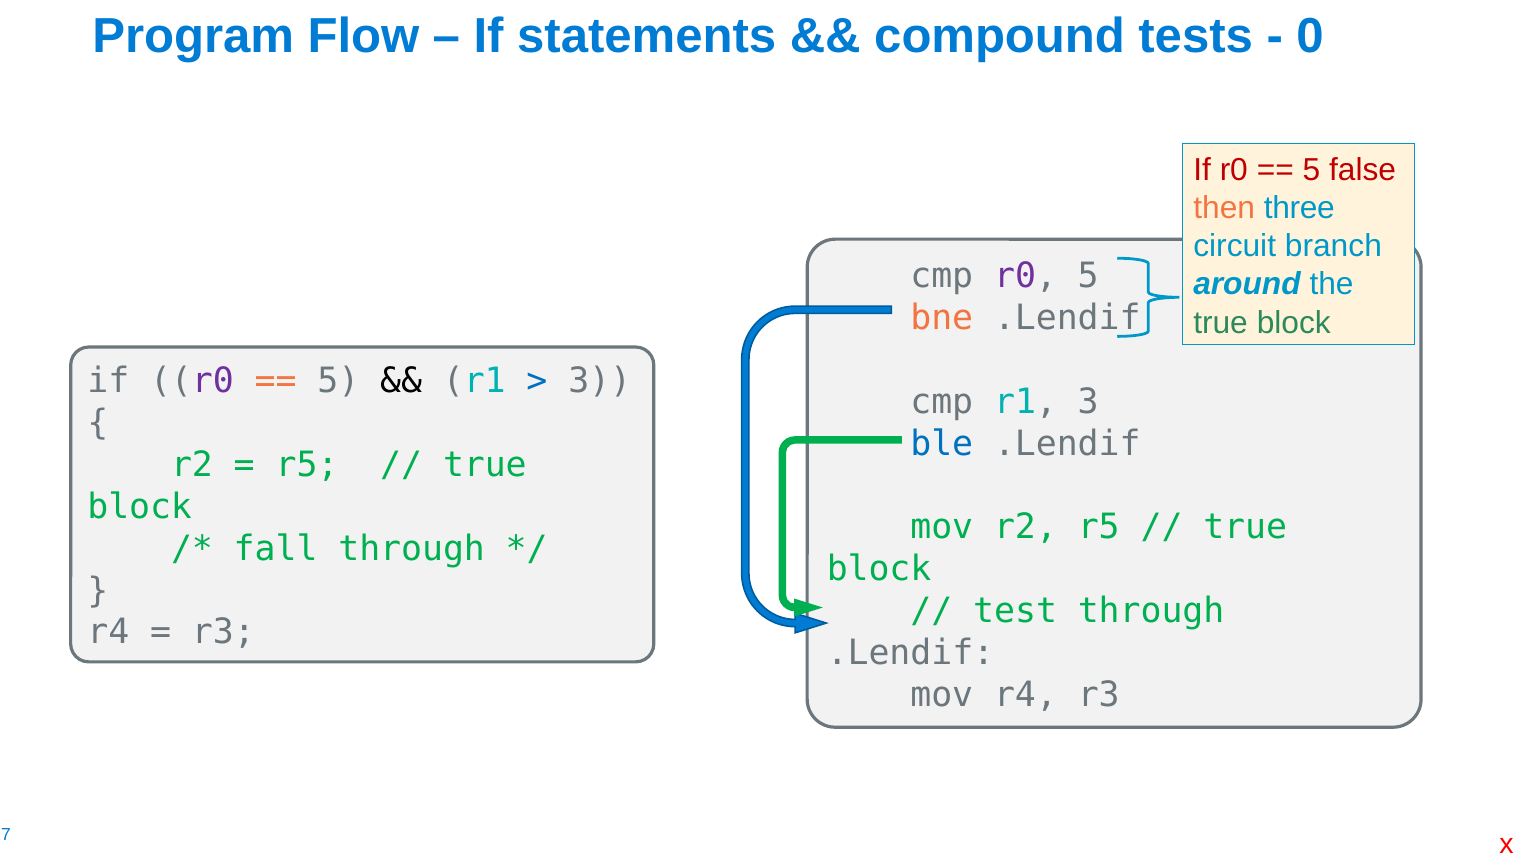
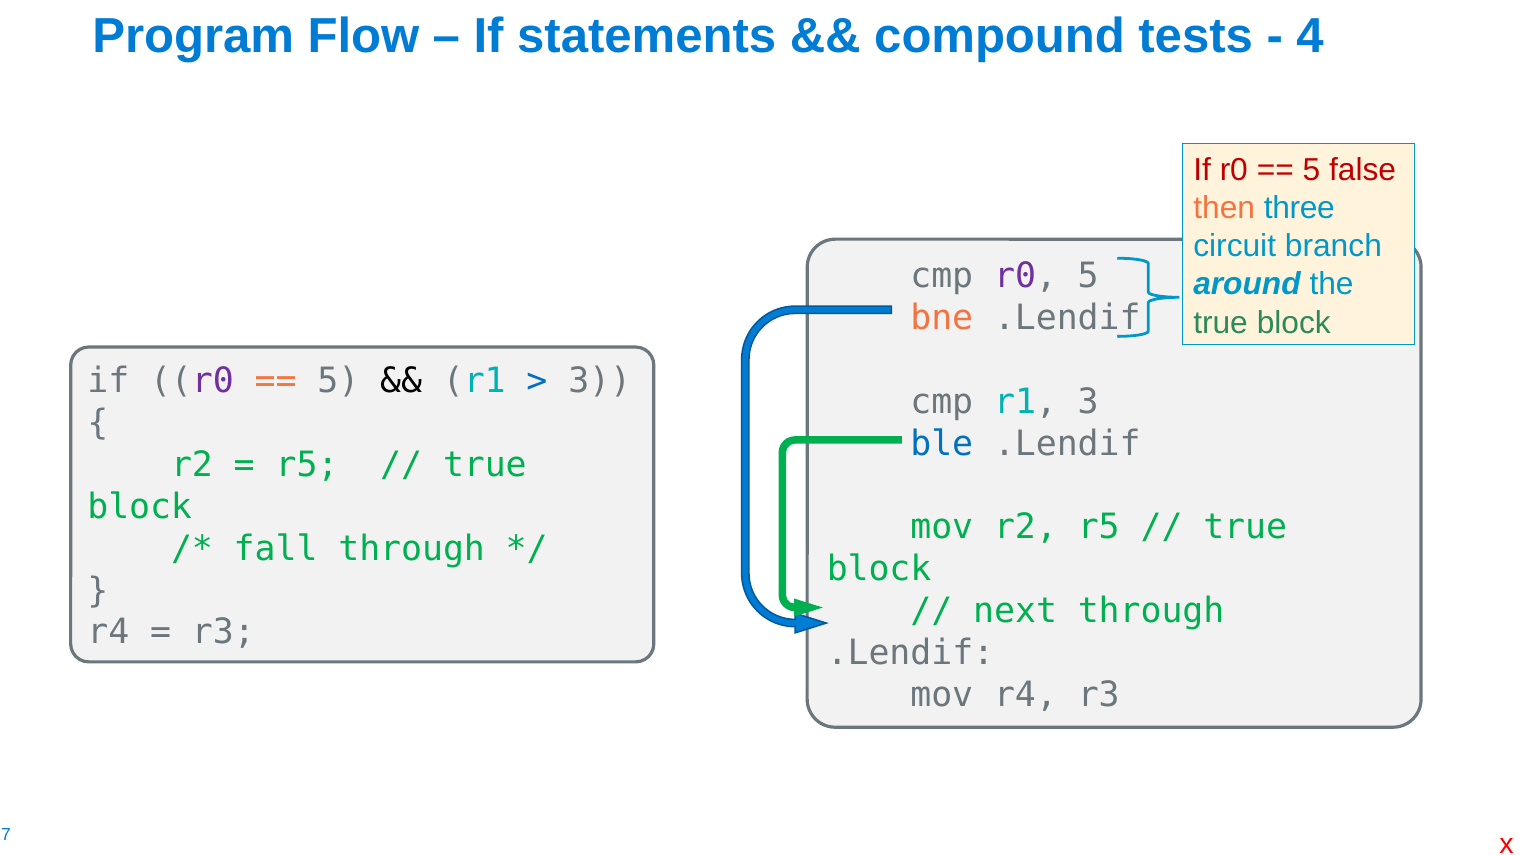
0: 0 -> 4 (1310, 37)
test: test -> next (1015, 611)
